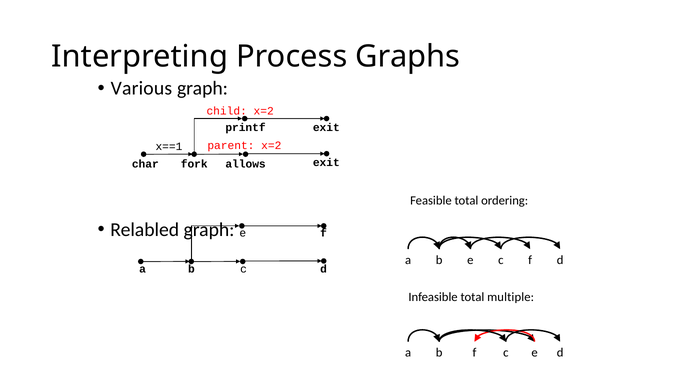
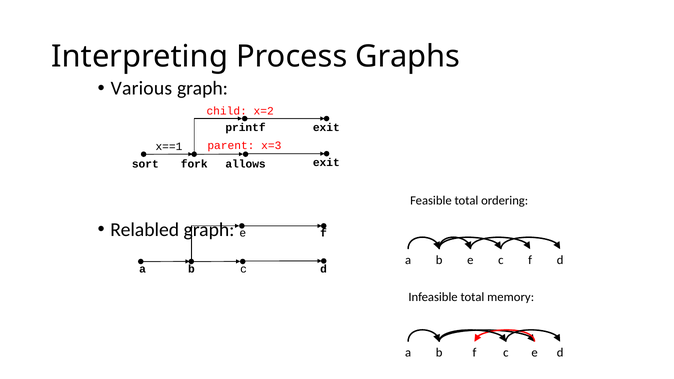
parent x=2: x=2 -> x=3 (271, 146)
char: char -> sort (145, 164)
multiple: multiple -> memory (511, 297)
